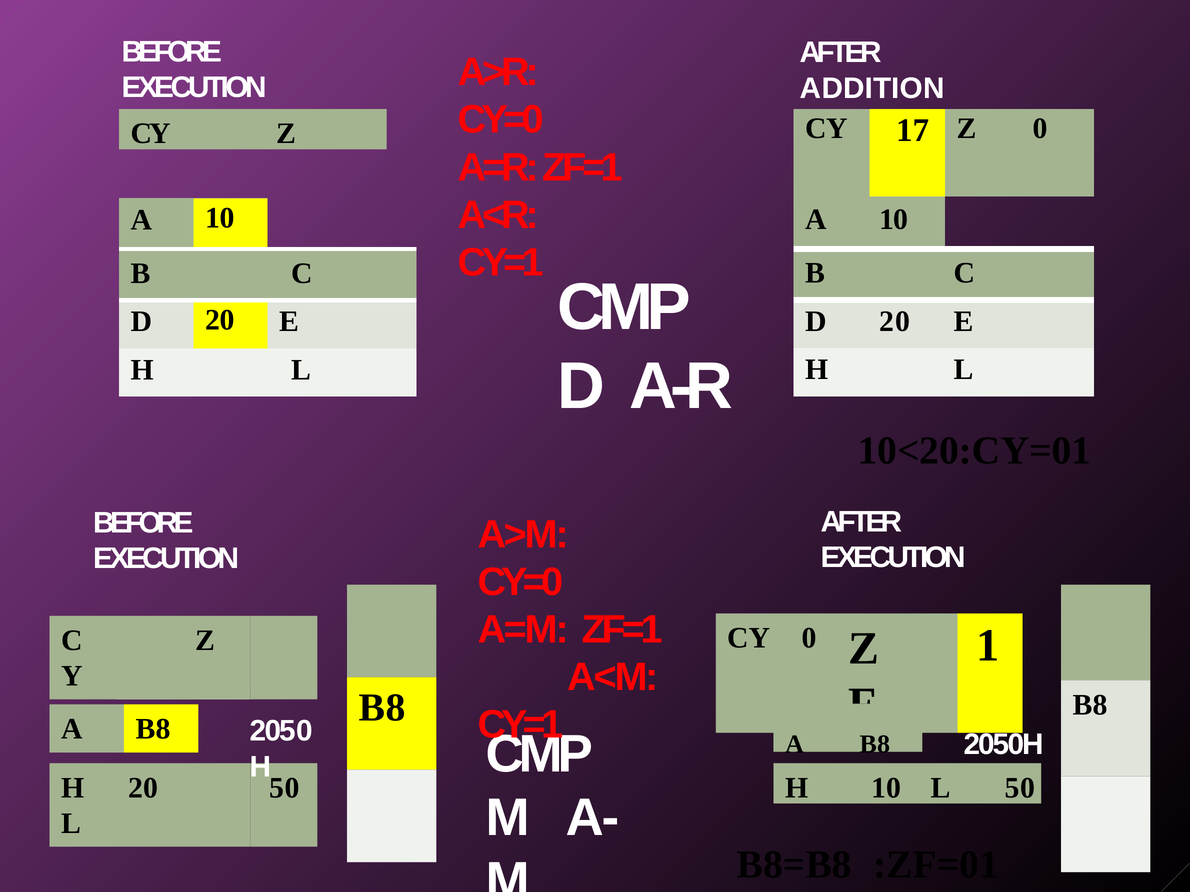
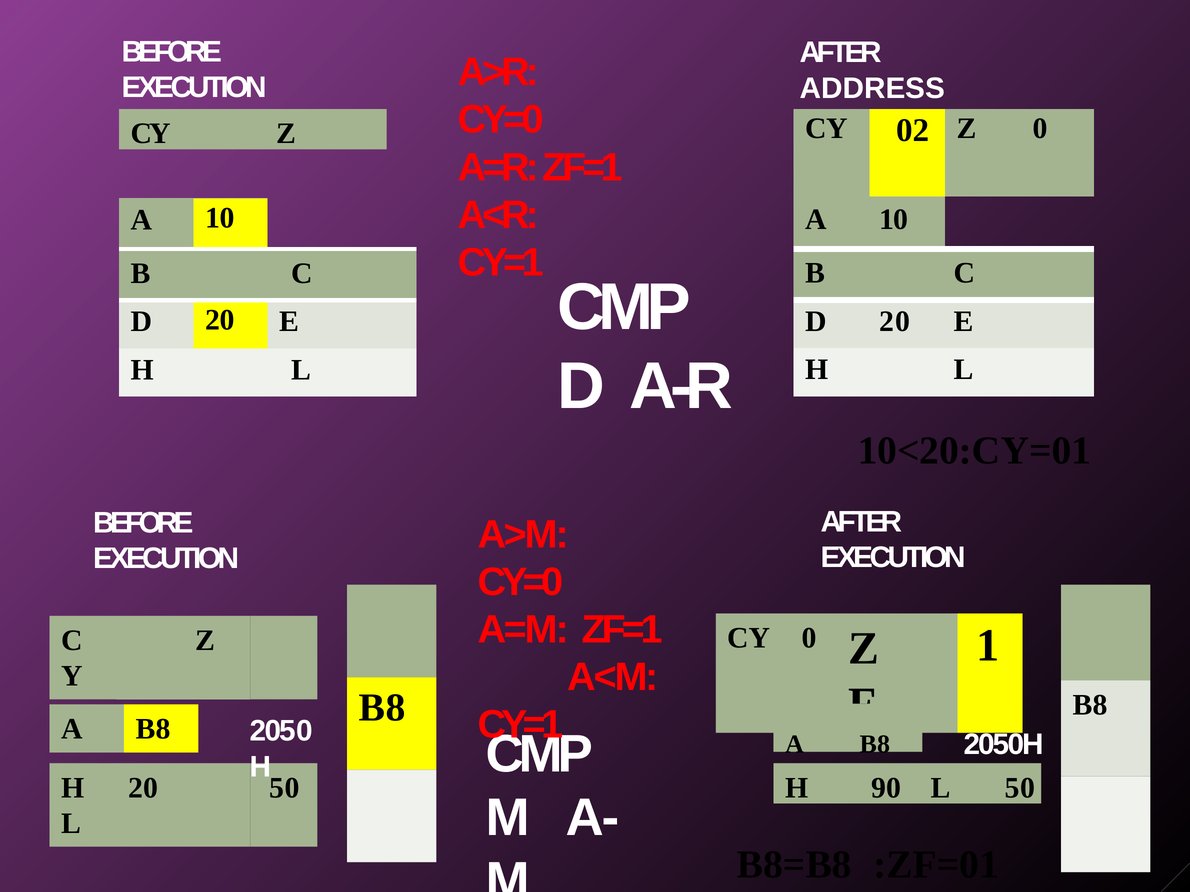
ADDITION: ADDITION -> ADDRESS (872, 88)
17: 17 -> 02 (913, 130)
H 10: 10 -> 90 (886, 788)
